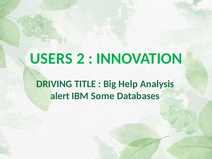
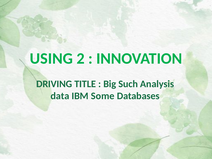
USERS: USERS -> USING (51, 59)
Help: Help -> Such (128, 84)
alert: alert -> data (60, 96)
